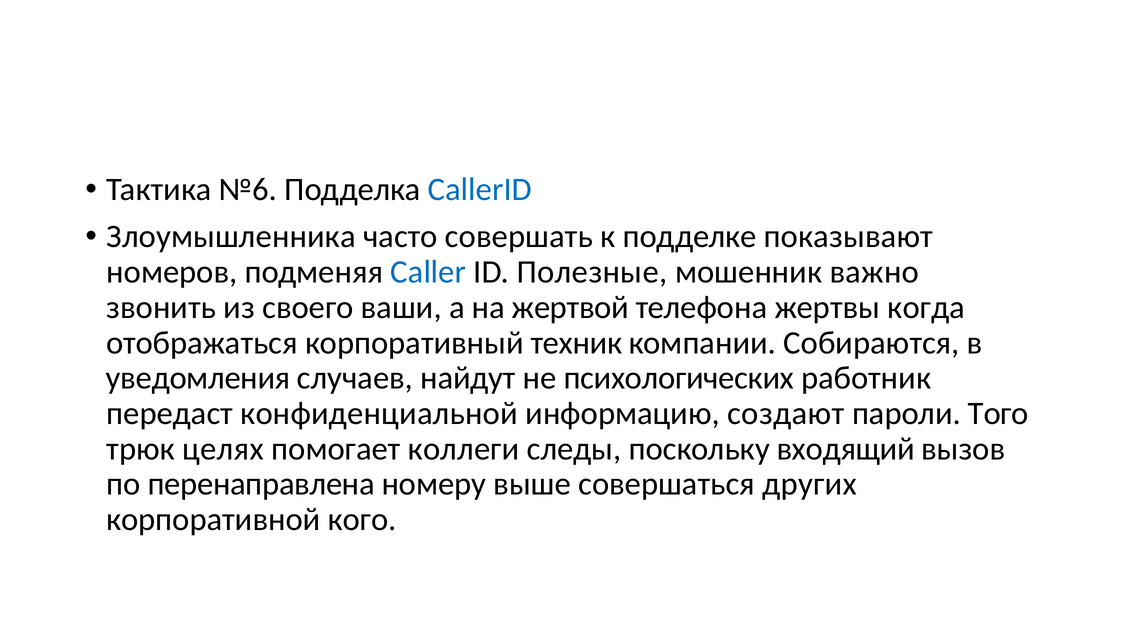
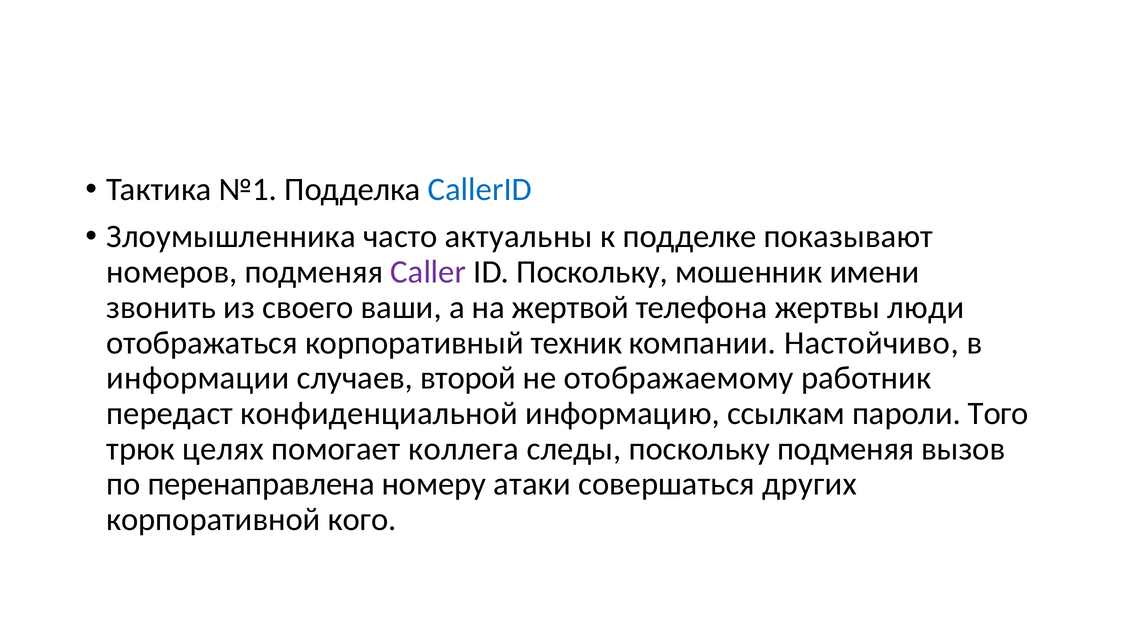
№6: №6 -> №1 (248, 190)
совершать: совершать -> актуальны (519, 237)
Caller colour: blue -> purple (428, 272)
ID Полезные: Полезные -> Поскольку (592, 272)
важно: важно -> имени (875, 272)
когда: когда -> люди (926, 307)
Собираются: Собираются -> Настойчиво (871, 342)
уведомления: уведомления -> информации (198, 378)
найдут: найдут -> второй (468, 378)
психологических: психологических -> отображаемому (679, 378)
создают: создают -> ссылкам (786, 413)
коллеги: коллеги -> коллега (464, 448)
поскольку входящий: входящий -> подменяя (846, 448)
выше: выше -> атаки (532, 484)
